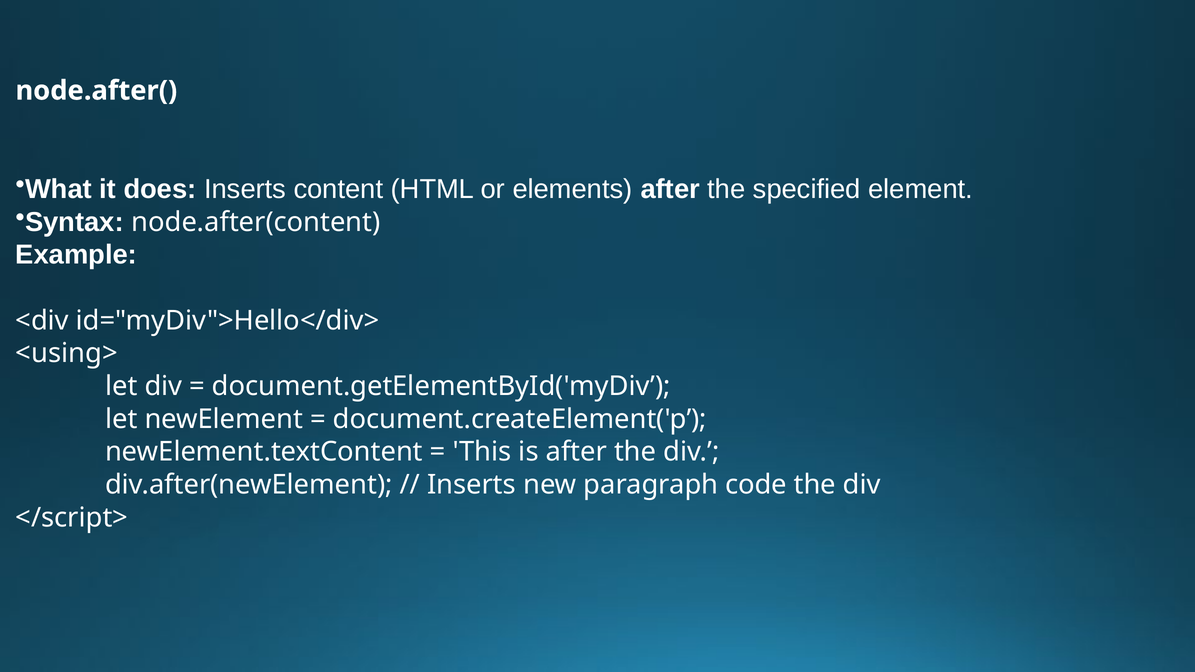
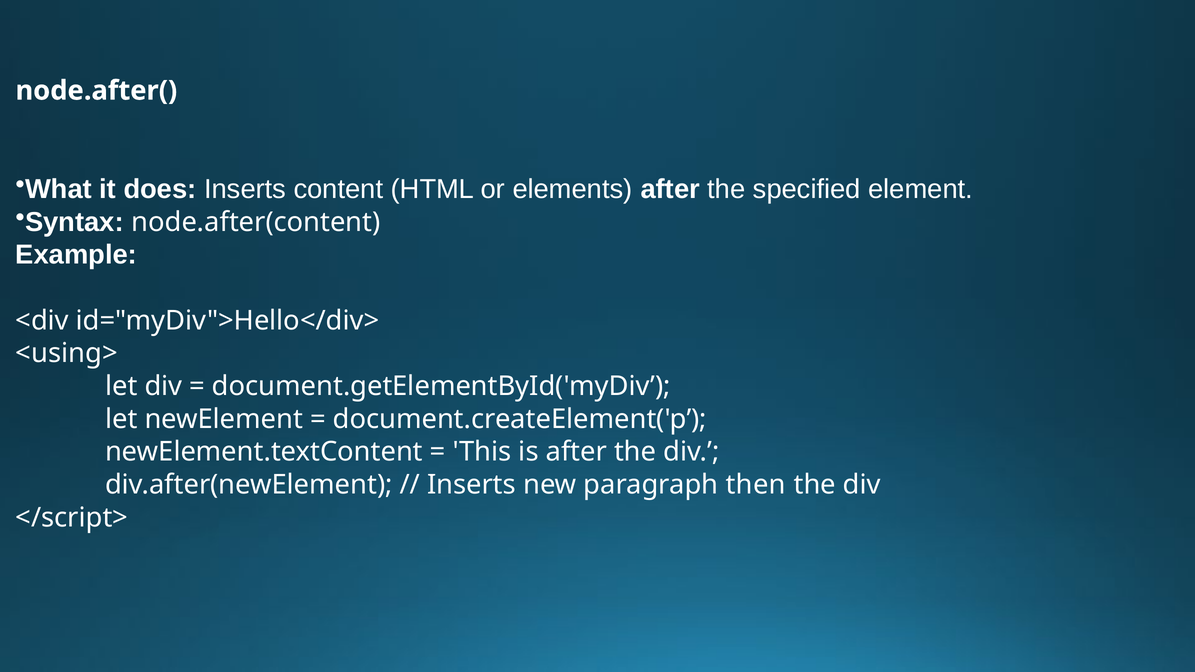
code: code -> then (756, 485)
